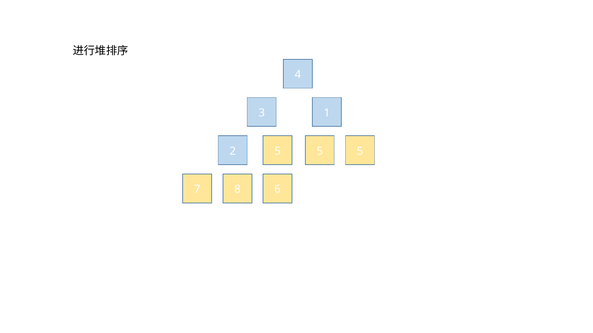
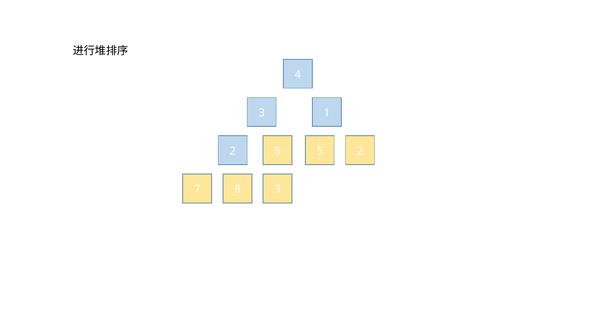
5 5: 5 -> 2 (360, 151)
8 6: 6 -> 3 (278, 190)
